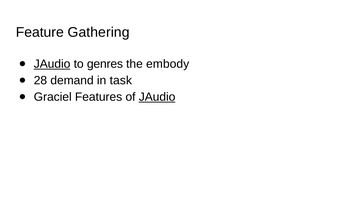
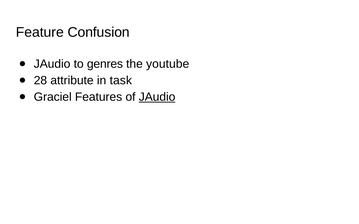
Gathering: Gathering -> Confusion (99, 32)
JAudio underline: present -> none (52, 64)
embody: embody -> youtube (168, 64)
demand: demand -> attribute (72, 81)
